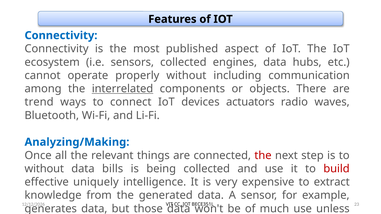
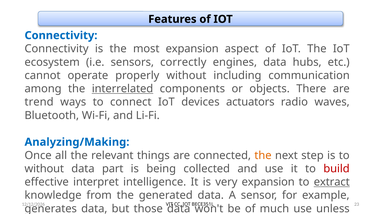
most published: published -> expansion (192, 49)
sensors collected: collected -> correctly (183, 62)
the colour: red -> orange (263, 156)
bills: bills -> part (113, 169)
uniquely: uniquely -> interpret (96, 182)
very expensive: expensive -> expansion (268, 182)
extract underline: none -> present (332, 182)
